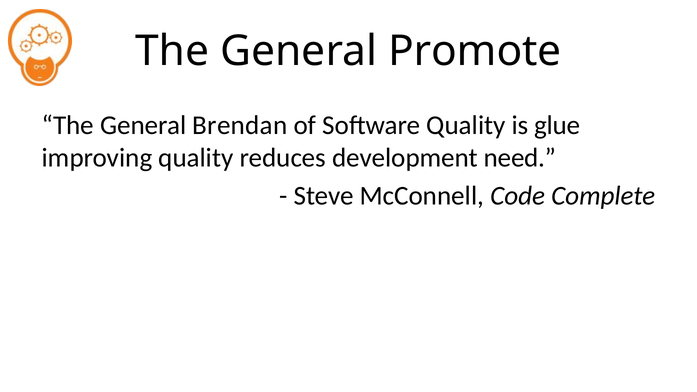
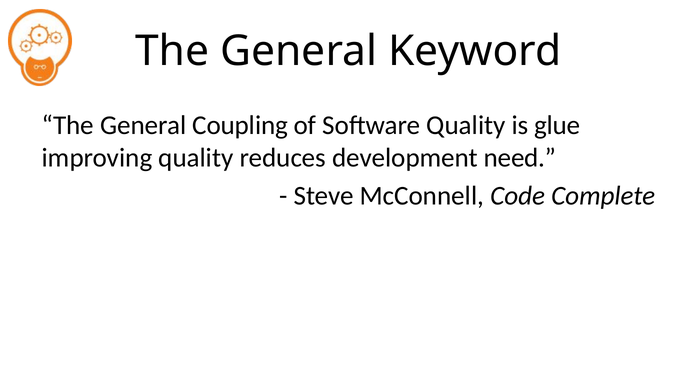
Promote: Promote -> Keyword (475, 51)
Brendan: Brendan -> Coupling (240, 125)
